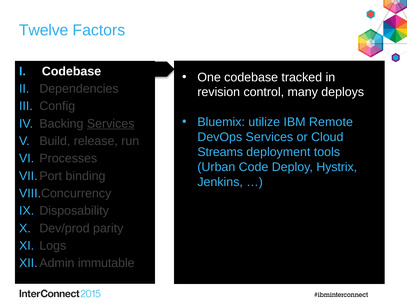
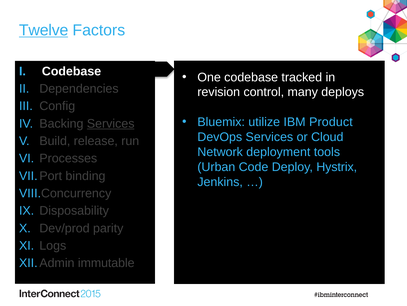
Twelve underline: none -> present (44, 30)
Remote: Remote -> Product (331, 122)
Streams: Streams -> Network (220, 152)
